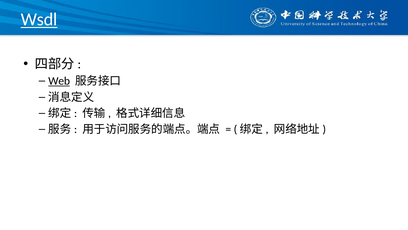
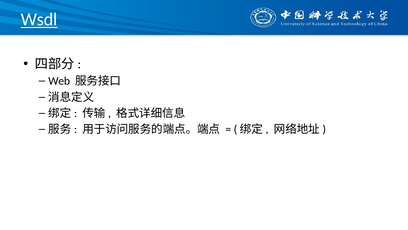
Web underline: present -> none (59, 81)
